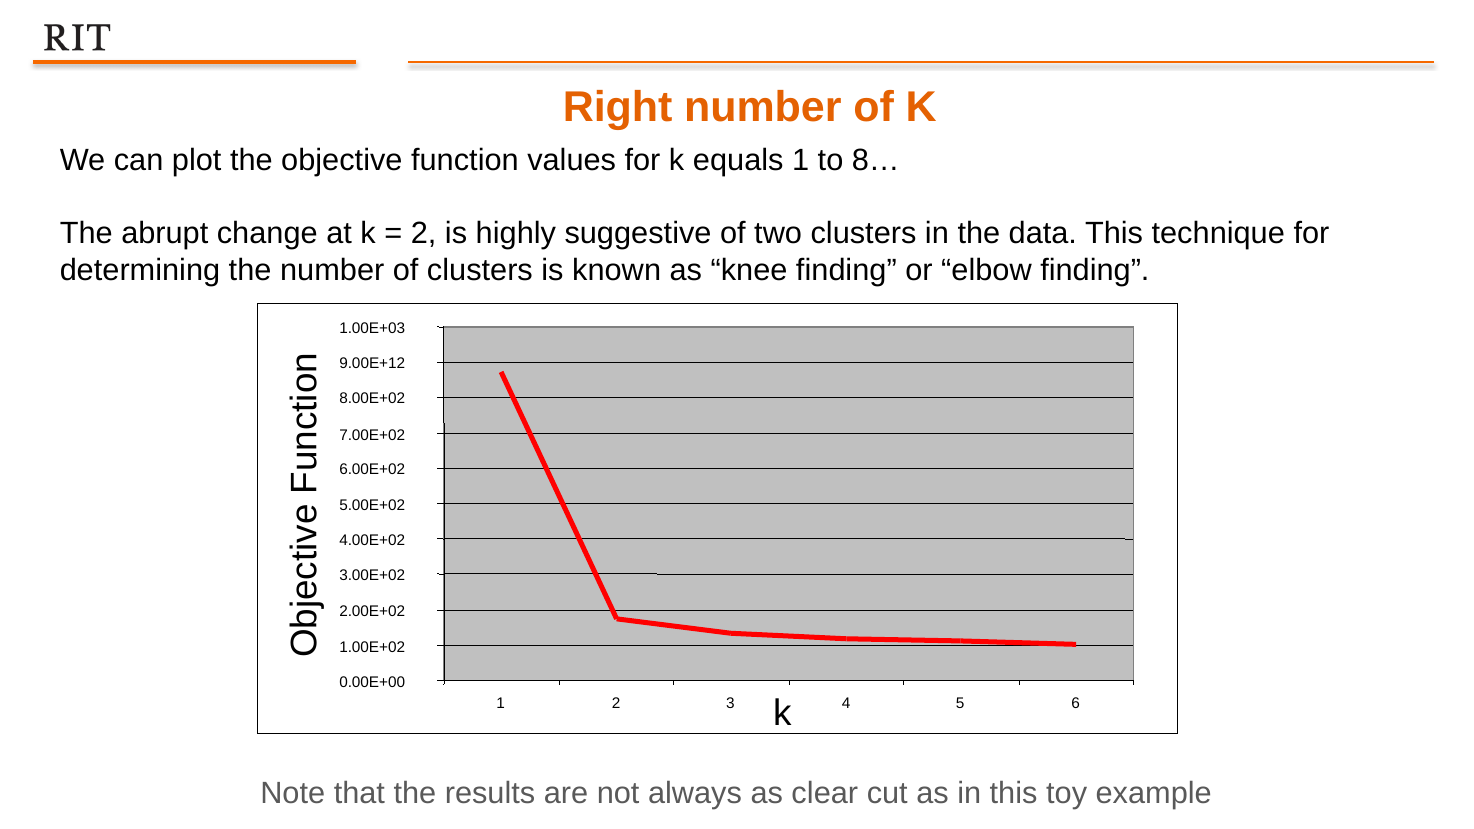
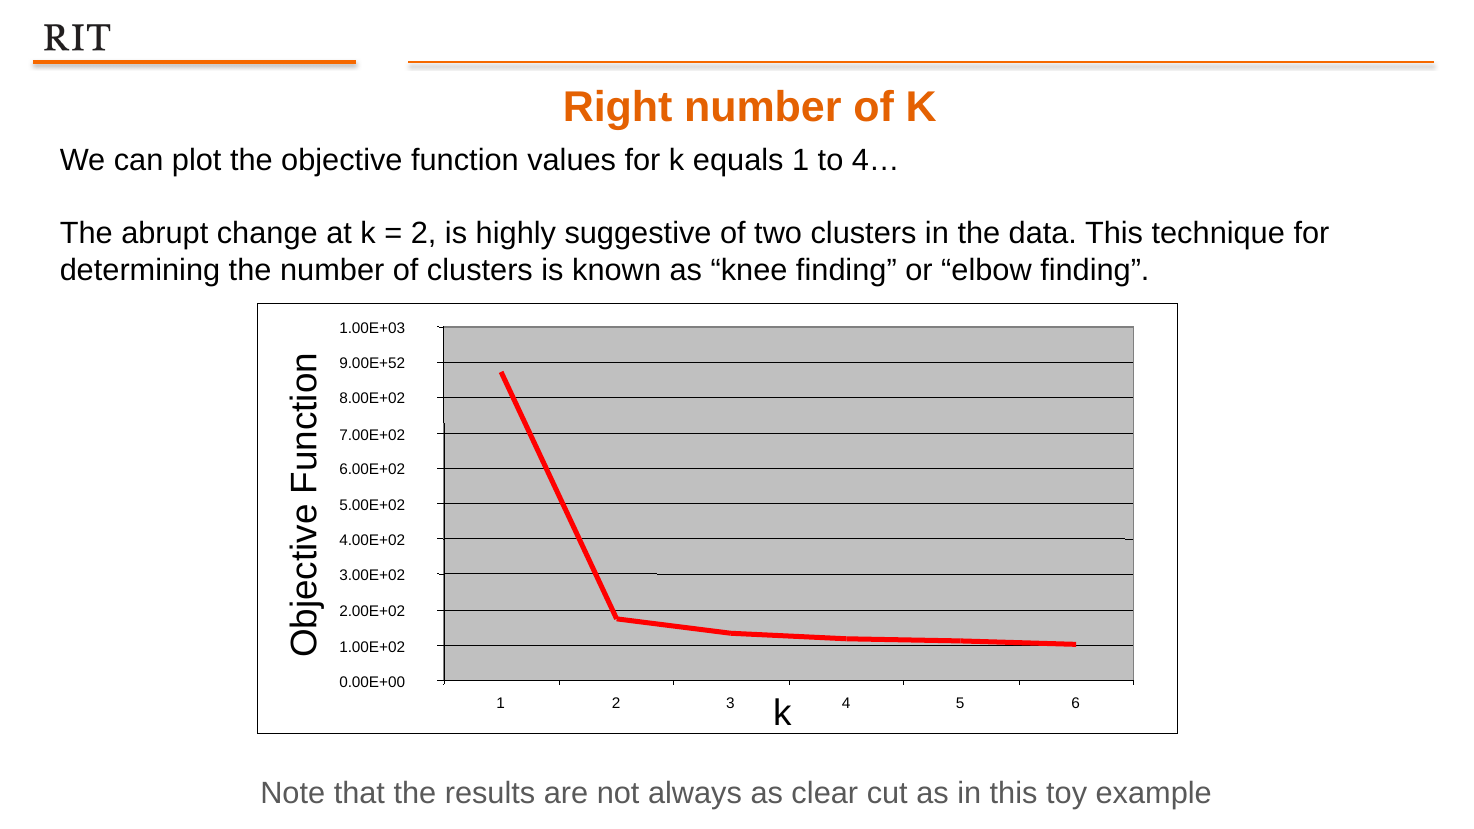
8…: 8… -> 4… (876, 160)
9.00E+12: 9.00E+12 -> 9.00E+52 (372, 364)
